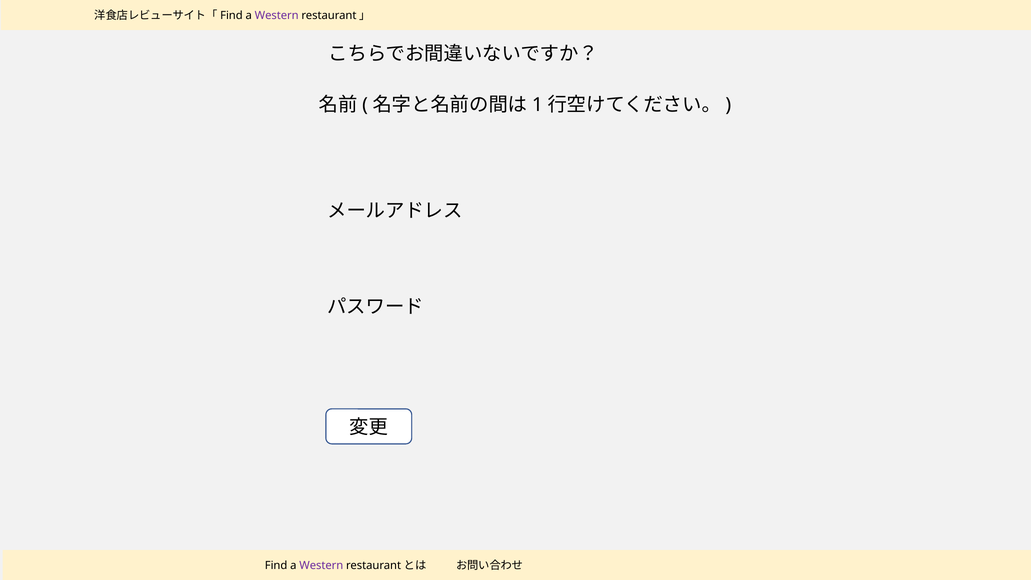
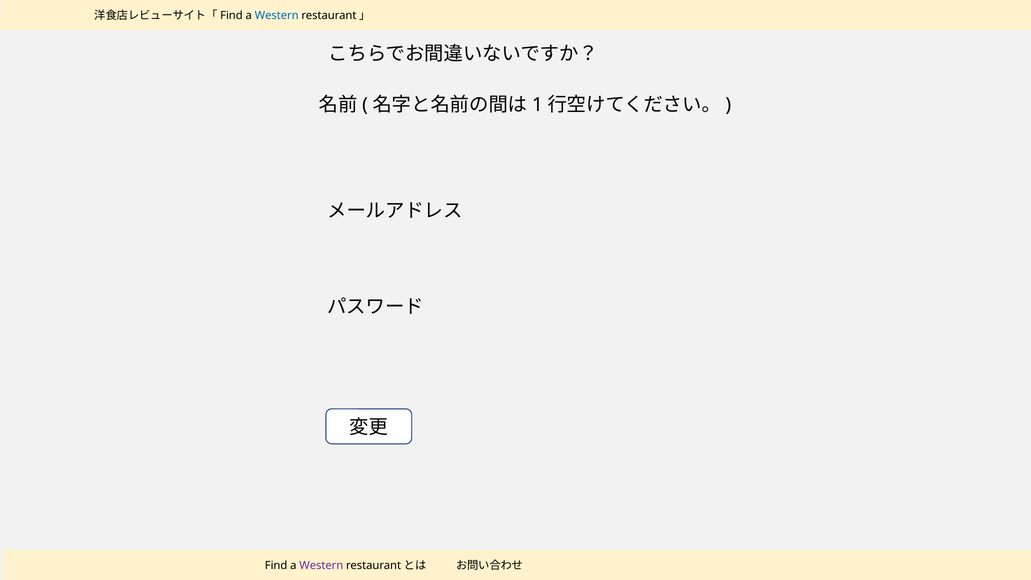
Western colour: purple -> blue (277, 16)
